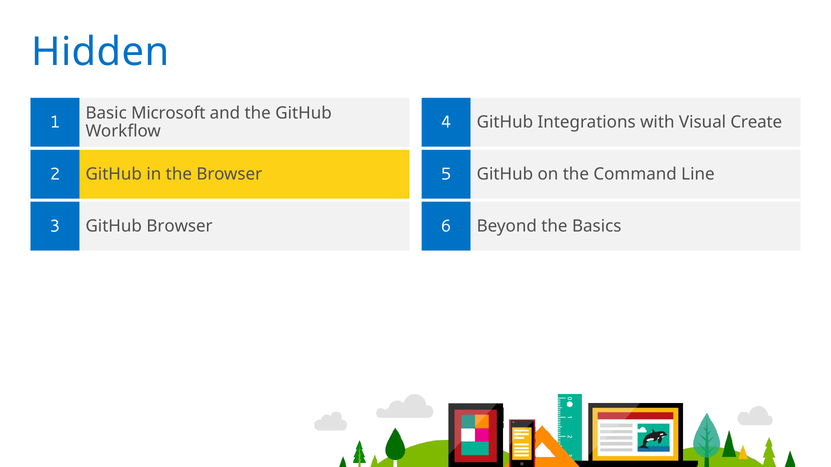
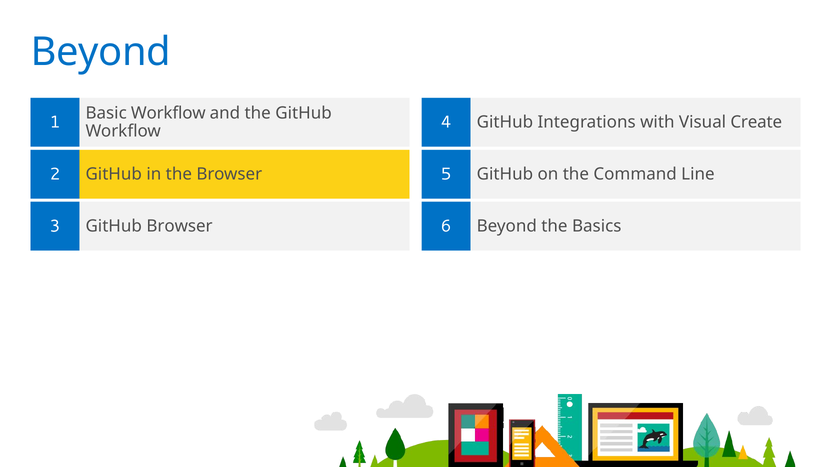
Hidden: Hidden -> Beyond (101, 52)
Basic Microsoft: Microsoft -> Workflow (168, 113)
